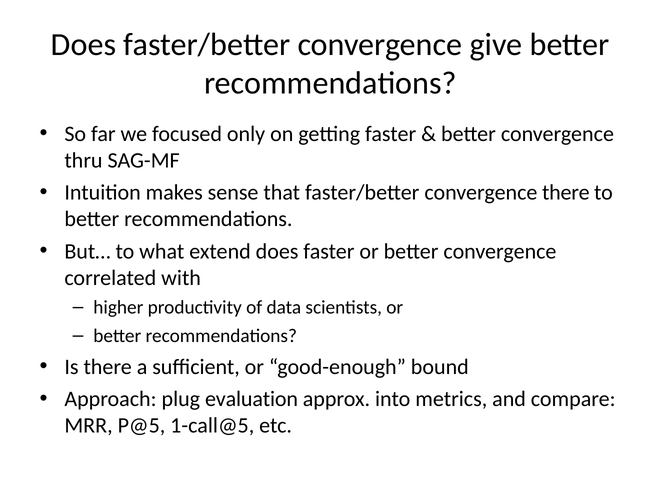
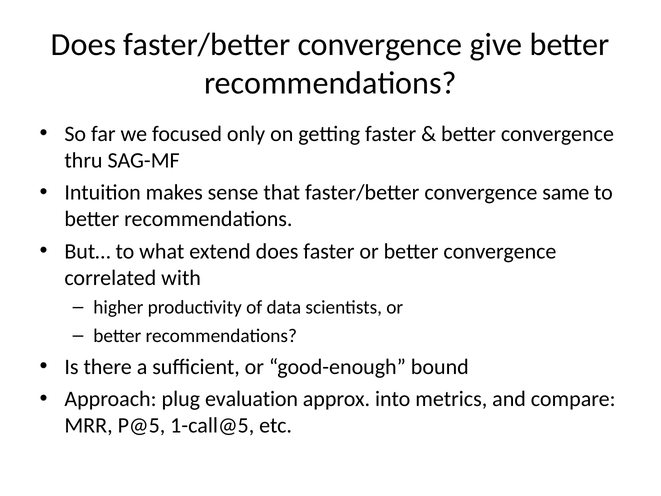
convergence there: there -> same (566, 193)
